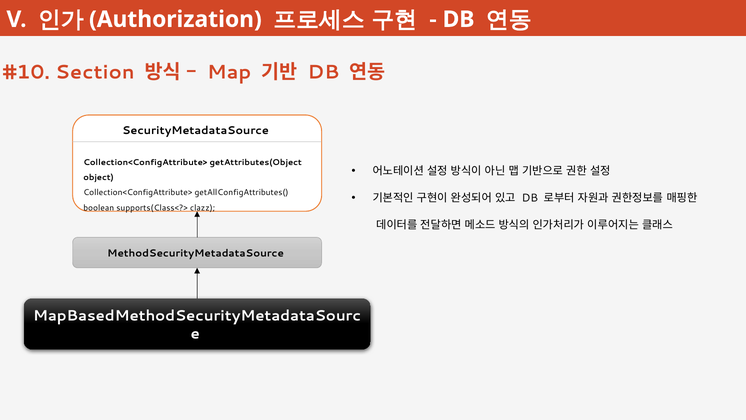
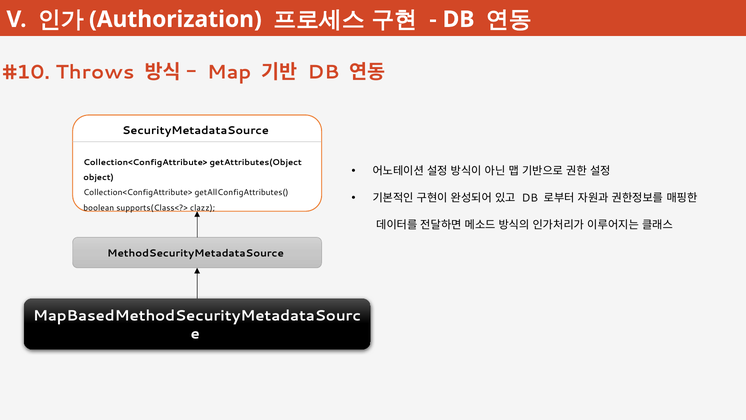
Section: Section -> Throws (95, 72)
